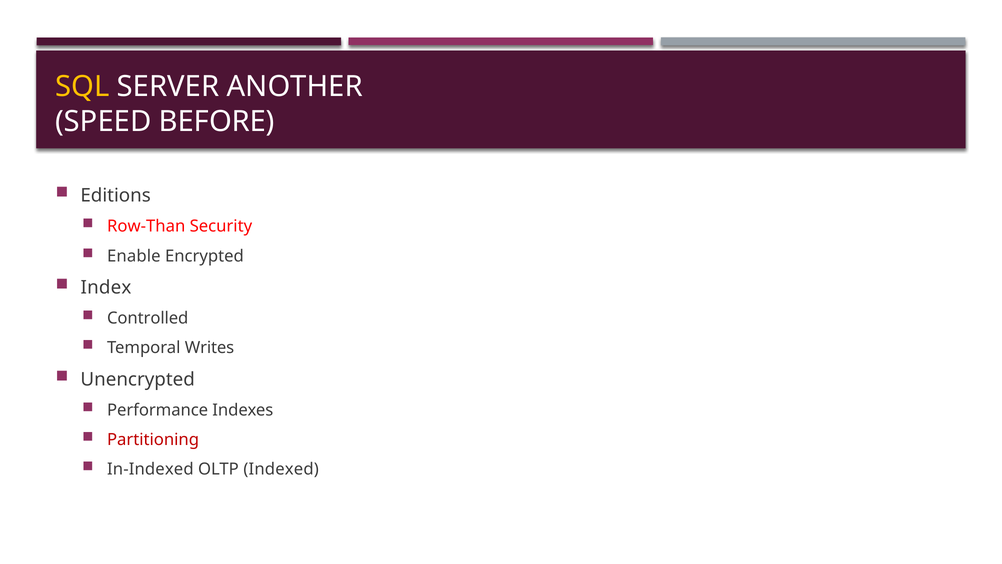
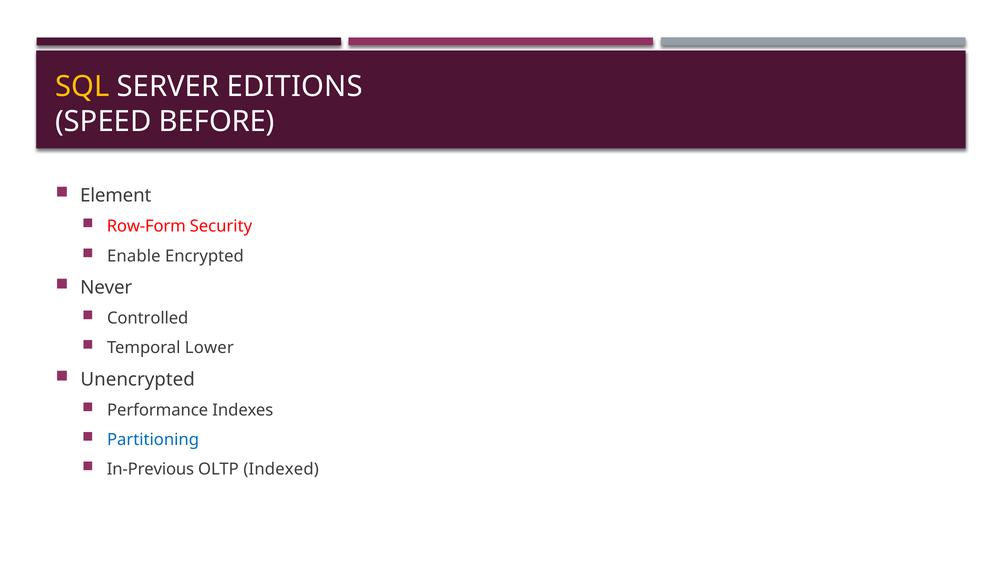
ANOTHER: ANOTHER -> EDITIONS (295, 87)
Editions: Editions -> Element (116, 196)
Row-Than: Row-Than -> Row-Form (146, 226)
Index: Index -> Never (106, 287)
Writes: Writes -> Lower (209, 348)
Partitioning colour: red -> blue (153, 439)
In-Indexed: In-Indexed -> In-Previous (150, 469)
